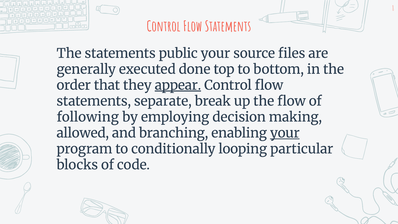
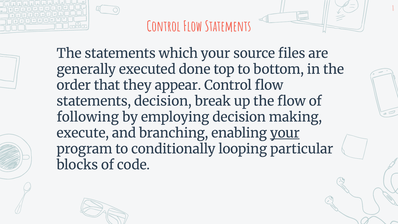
public: public -> which (178, 53)
appear underline: present -> none (178, 85)
statements separate: separate -> decision (163, 101)
allowed: allowed -> execute (83, 133)
